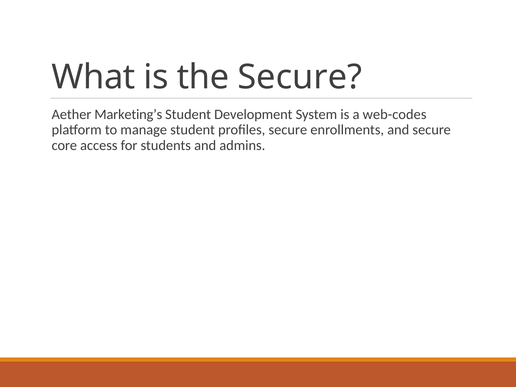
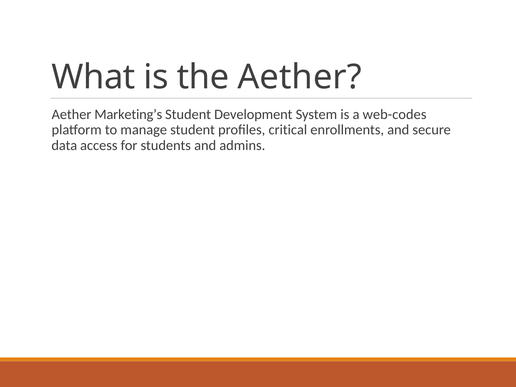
the Secure: Secure -> Aether (300, 77)
profiles secure: secure -> critical (288, 130)
core: core -> data (64, 145)
